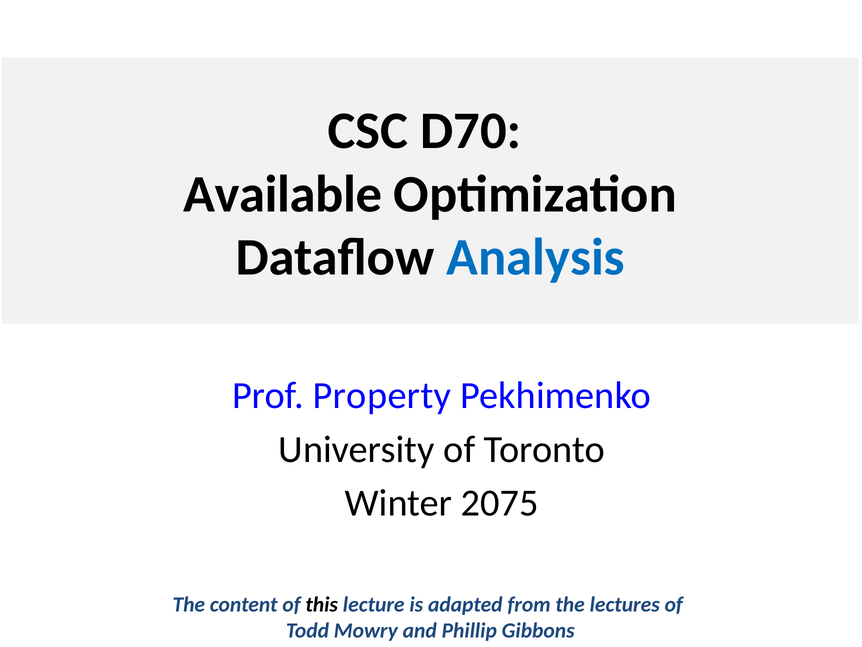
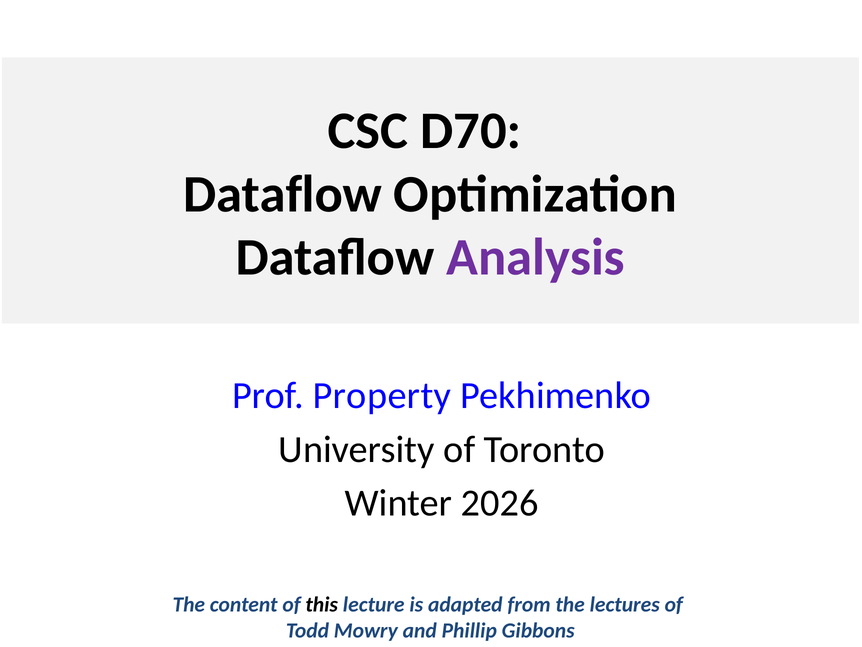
Available: Available -> Dataflow (283, 194)
Analysis colour: blue -> purple (536, 257)
2075: 2075 -> 2026 (500, 503)
